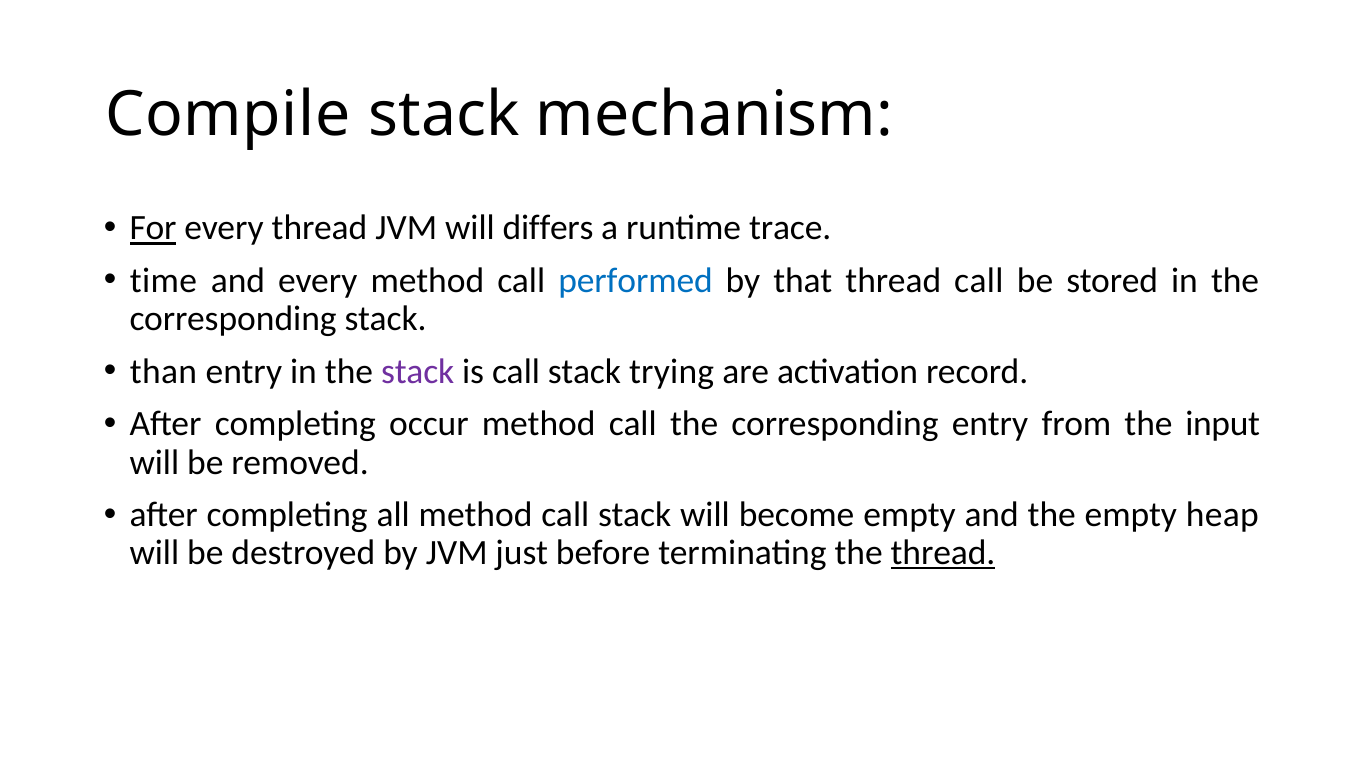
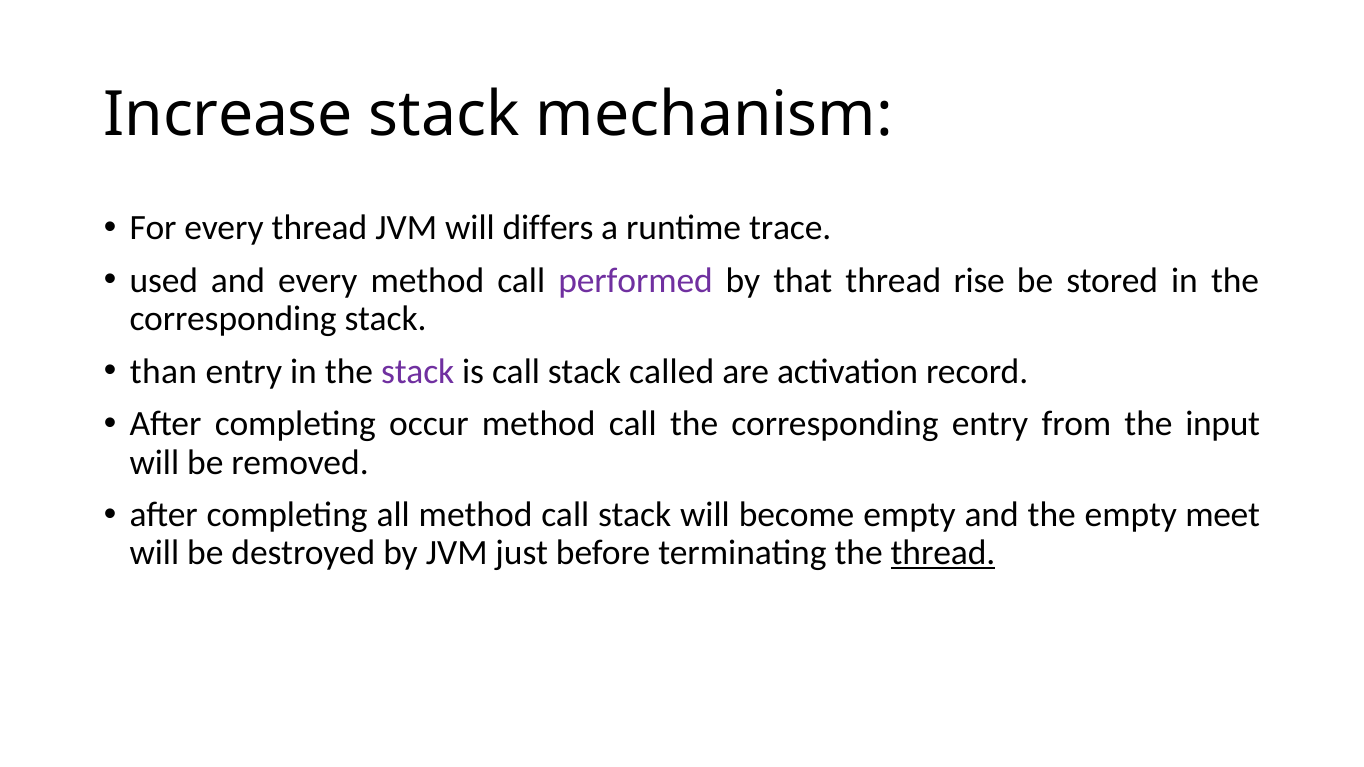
Compile: Compile -> Increase (228, 115)
For underline: present -> none (153, 228)
time: time -> used (164, 281)
performed colour: blue -> purple (636, 281)
thread call: call -> rise (979, 281)
trying: trying -> called (672, 372)
heap: heap -> meet (1223, 515)
